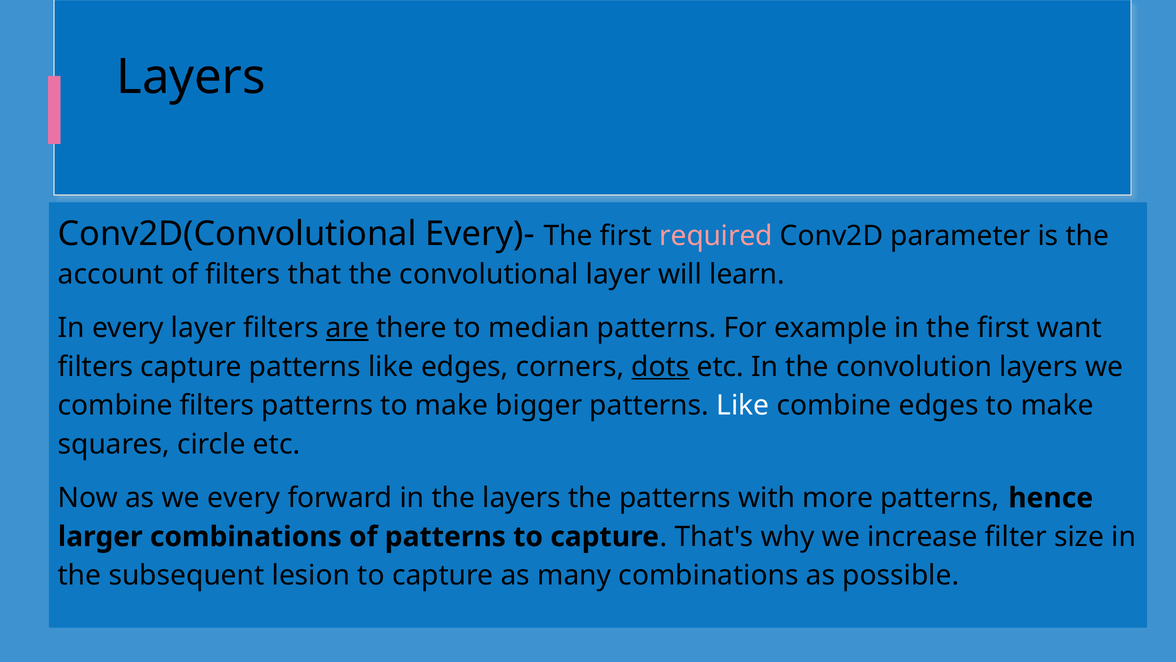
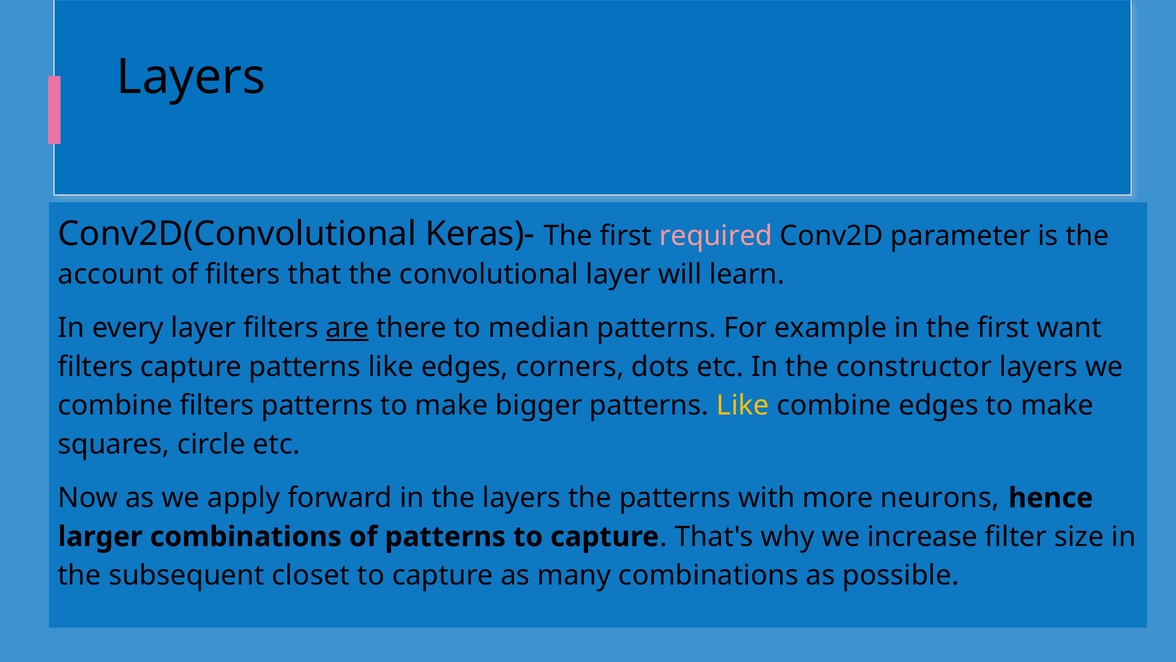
Every)-: Every)- -> Keras)- (480, 234)
dots underline: present -> none (660, 366)
convolution: convolution -> constructor (914, 366)
Like colour: white -> yellow (743, 405)
we every: every -> apply (244, 498)
more patterns: patterns -> neurons (940, 498)
lesion: lesion -> closet (311, 575)
